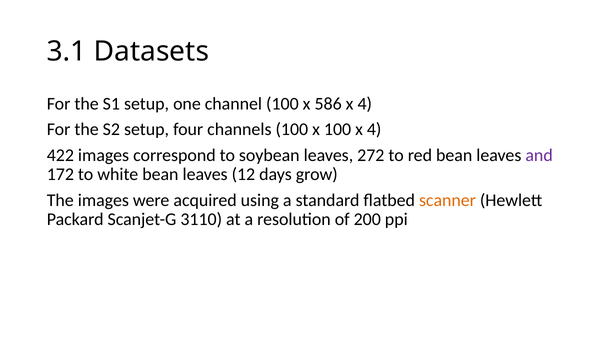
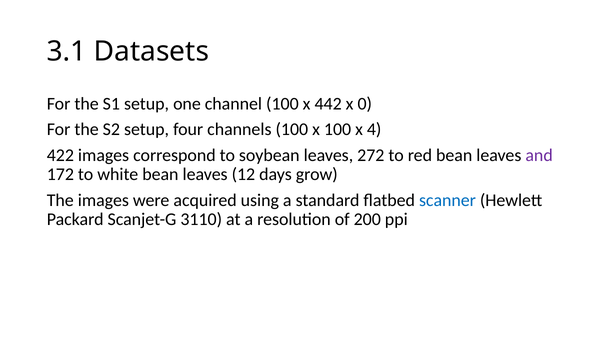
586: 586 -> 442 (328, 104)
4: 4 -> 0 (365, 104)
scanner colour: orange -> blue (447, 200)
